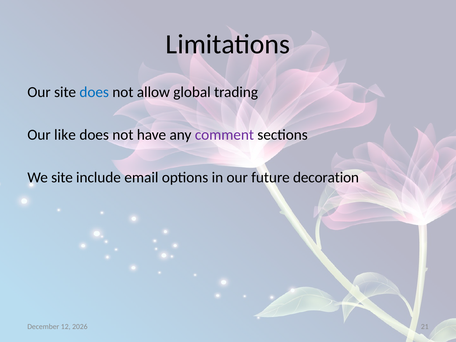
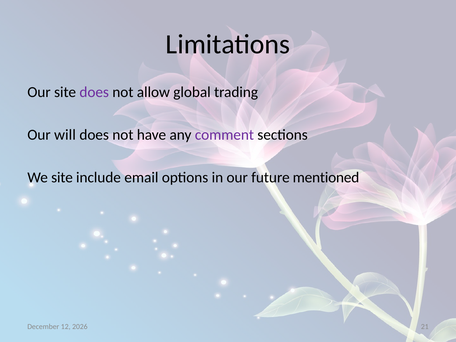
does colour: blue -> purple (94, 92)
like: like -> will (65, 135)
decoration: decoration -> mentioned (326, 177)
